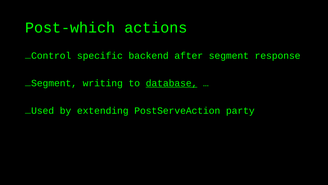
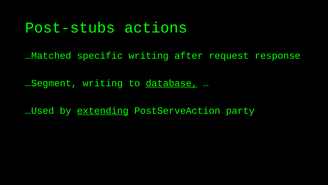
Post-which: Post-which -> Post-stubs (70, 28)
Control: Control -> Matched (51, 55)
specific backend: backend -> writing (149, 55)
after segment: segment -> request (229, 55)
extending underline: none -> present (103, 110)
